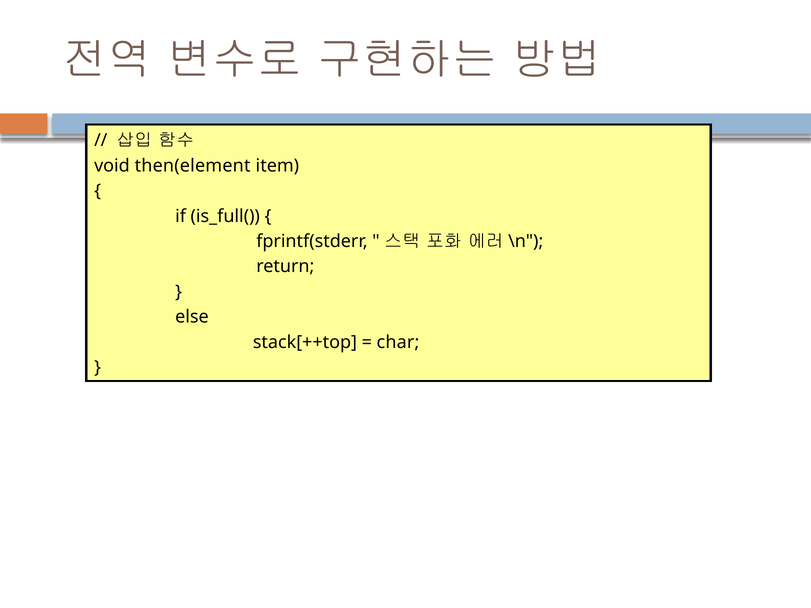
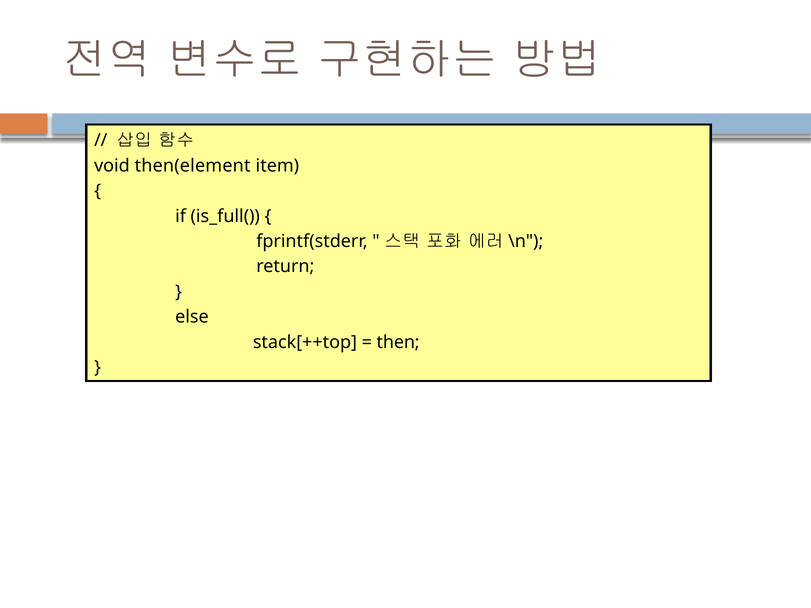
char: char -> then (398, 342)
